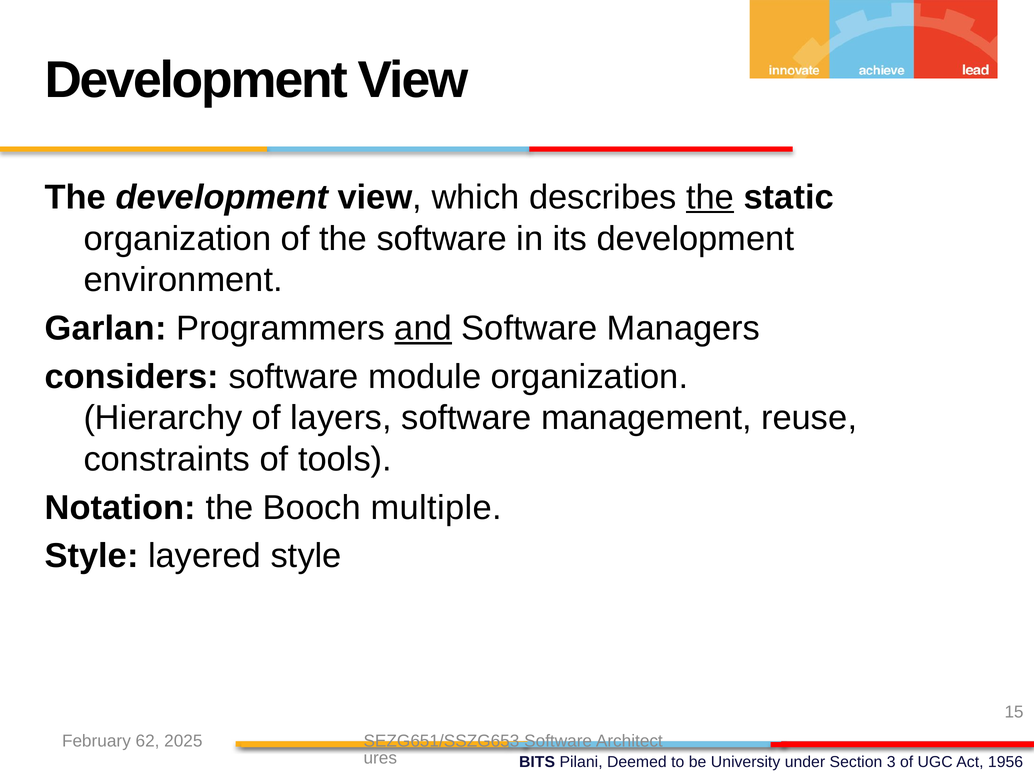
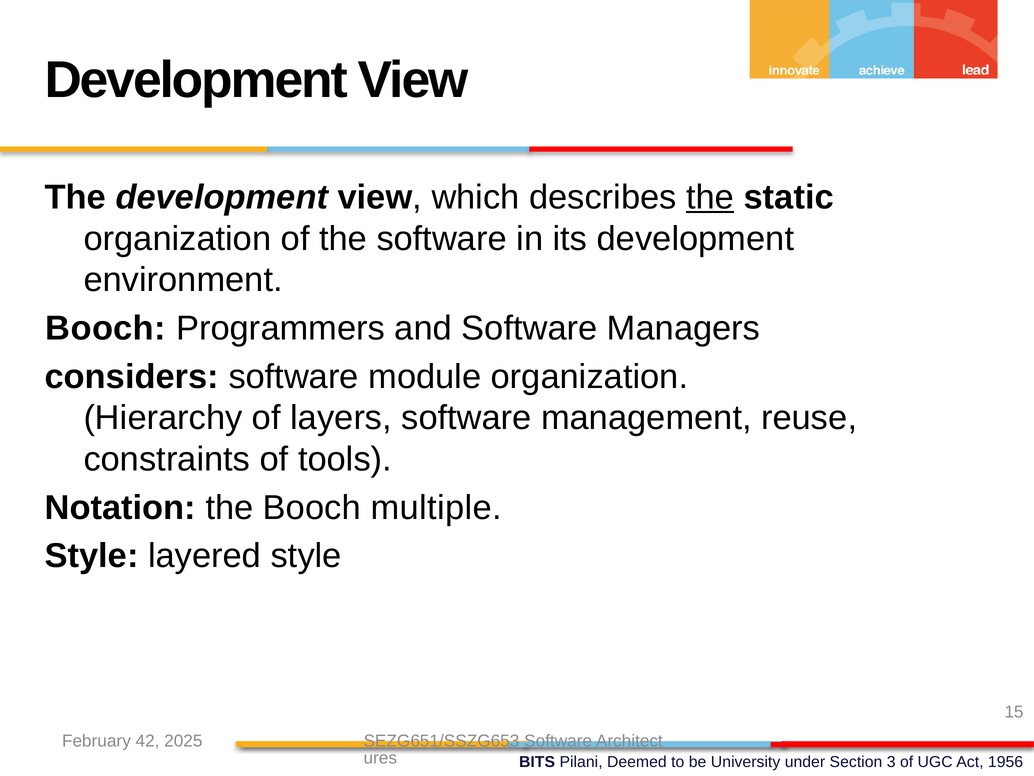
Garlan: Garlan -> Booch (106, 328)
and underline: present -> none (423, 328)
62: 62 -> 42 (148, 741)
